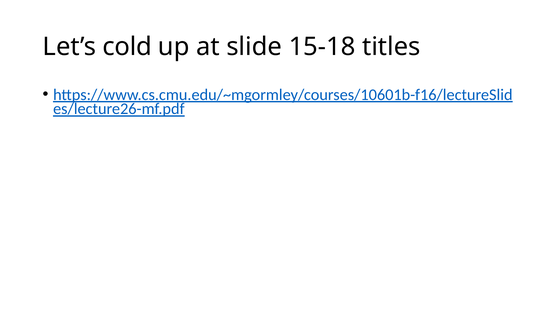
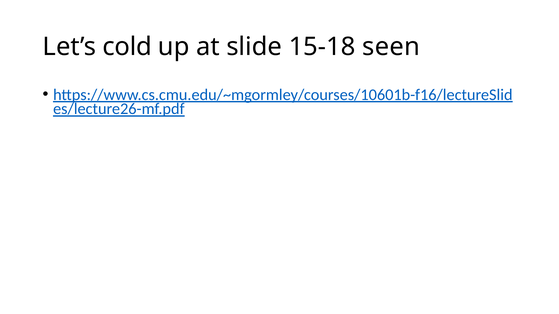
titles: titles -> seen (391, 47)
